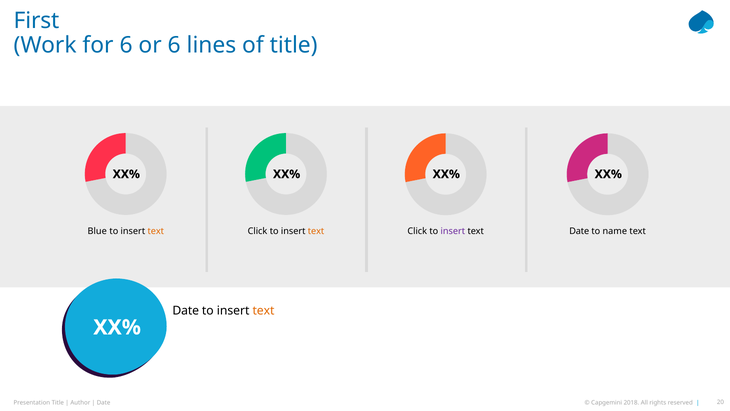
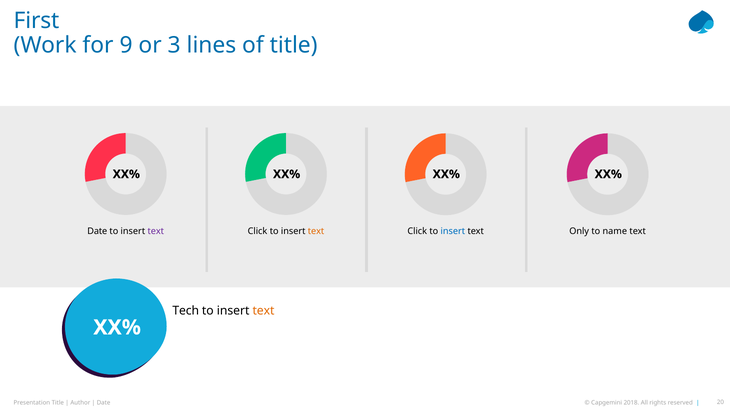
for 6: 6 -> 9 (126, 45)
or 6: 6 -> 3 (174, 45)
Blue: Blue -> Date (97, 231)
text colour: orange -> purple (156, 231)
insert colour: purple -> blue (453, 231)
text Date: Date -> Only (579, 231)
Date: Date -> Tech (186, 310)
